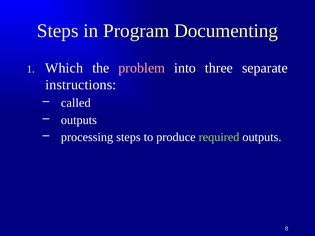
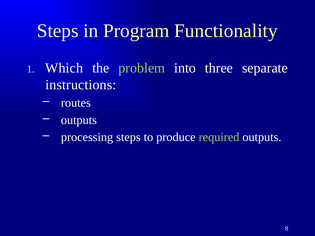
Documenting: Documenting -> Functionality (226, 31)
problem colour: pink -> light green (142, 68)
called: called -> routes (76, 103)
